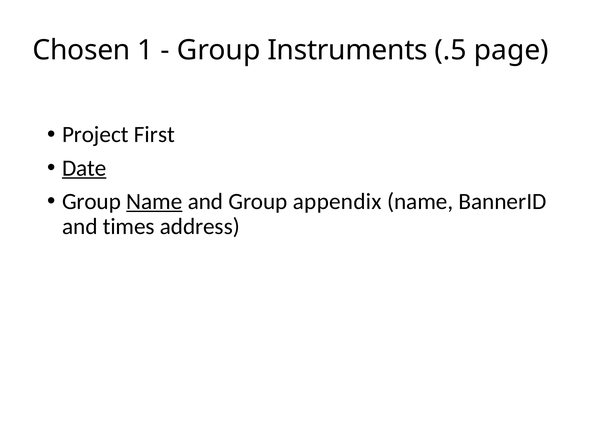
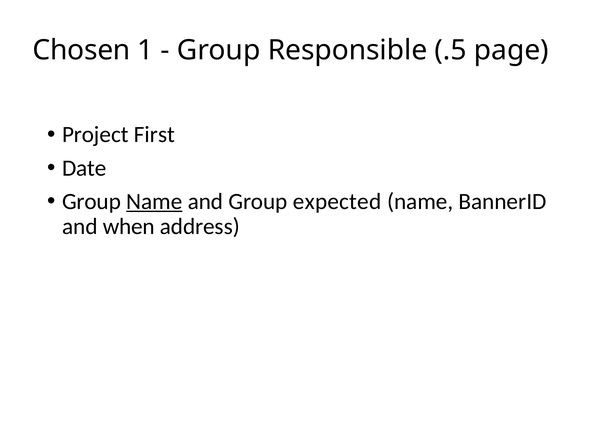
Instruments: Instruments -> Responsible (347, 50)
Date underline: present -> none (84, 168)
appendix: appendix -> expected (337, 202)
times: times -> when (129, 227)
